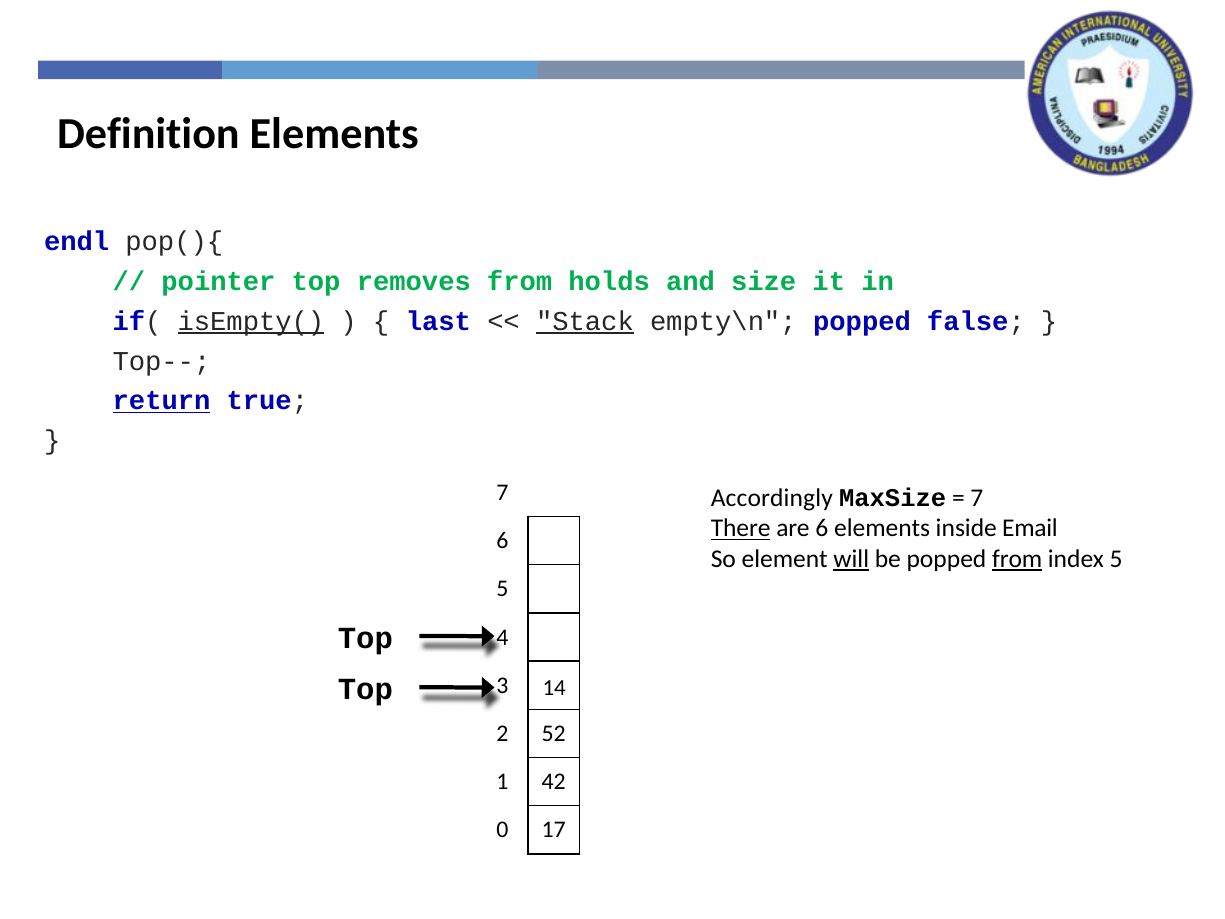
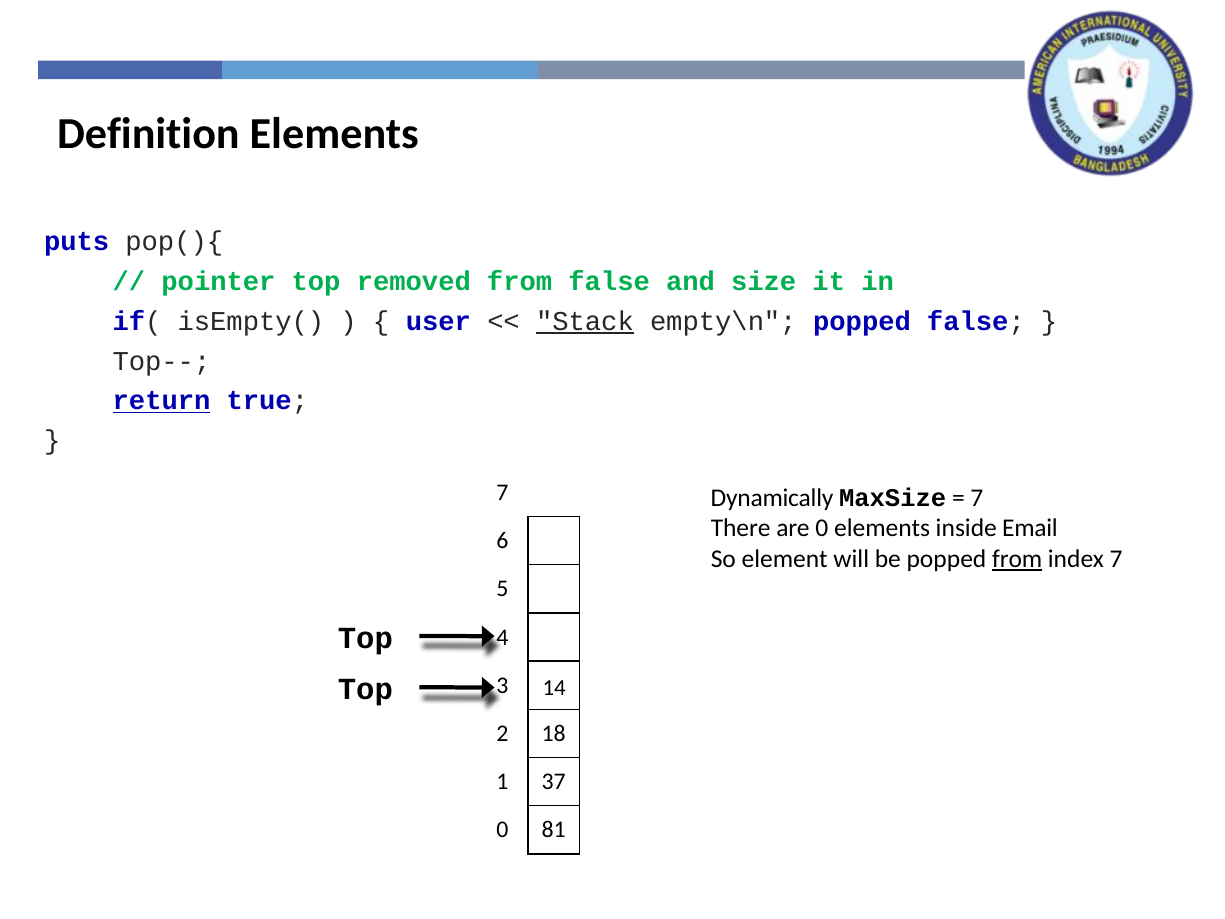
endl: endl -> puts (77, 242)
removes: removes -> removed (414, 282)
from holds: holds -> false (609, 282)
isEmpty( underline: present -> none (251, 321)
last: last -> user (438, 321)
Accordingly: Accordingly -> Dynamically (772, 498)
There underline: present -> none (741, 528)
are 6: 6 -> 0 (822, 528)
will underline: present -> none (851, 559)
index 5: 5 -> 7 (1116, 559)
52: 52 -> 18 (554, 733)
42: 42 -> 37 (554, 782)
17: 17 -> 81 (554, 830)
